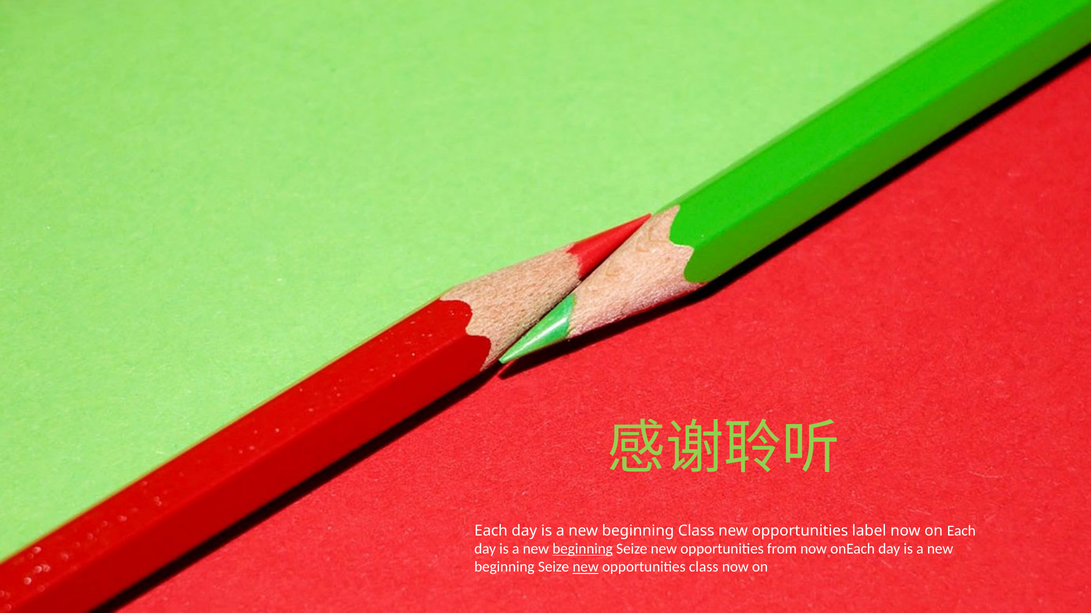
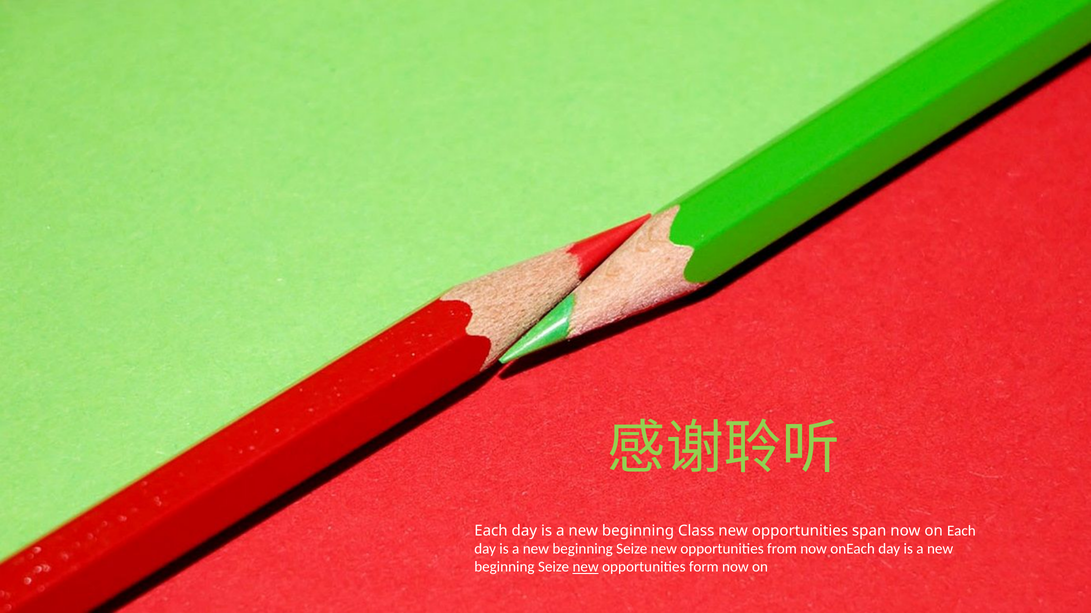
label: label -> span (869, 531)
beginning underline: present -> none (583, 549)
opportunities class: class -> form (704, 568)
